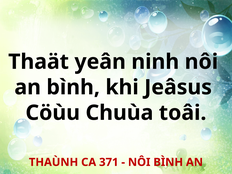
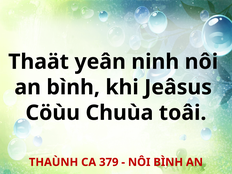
371: 371 -> 379 (109, 162)
